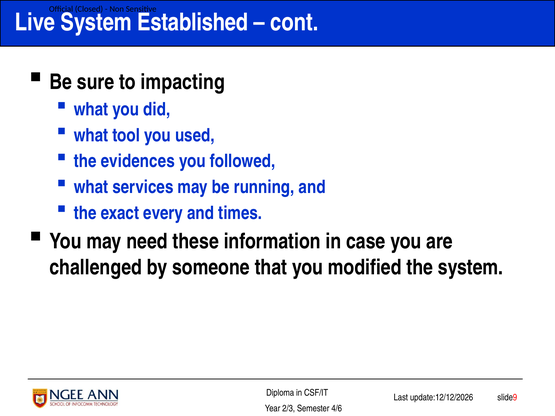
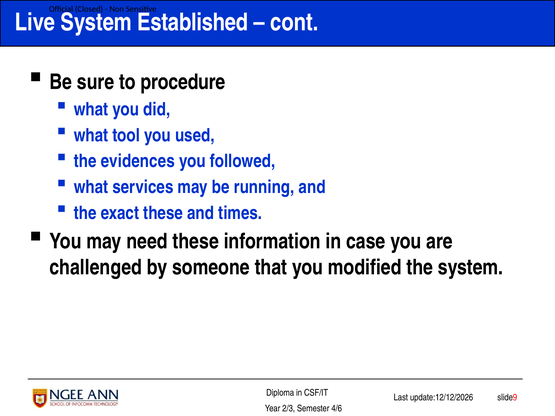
impacting: impacting -> procedure (183, 82)
exact every: every -> these (163, 213)
